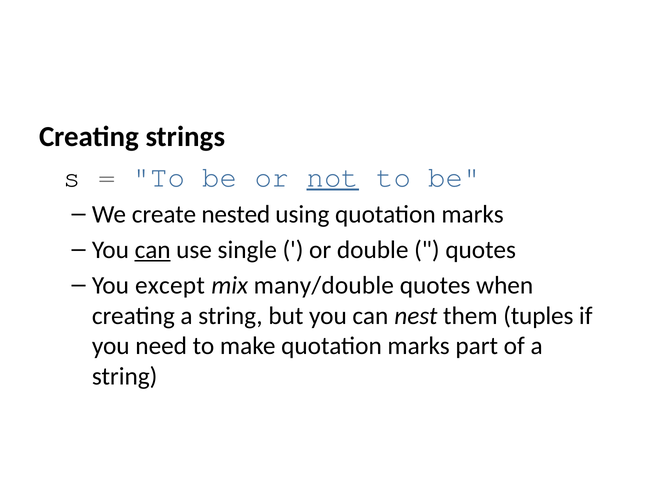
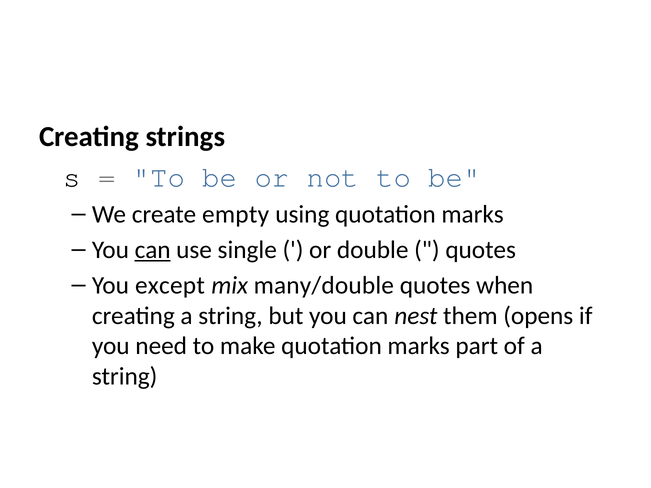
not underline: present -> none (333, 177)
nested: nested -> empty (236, 214)
tuples: tuples -> opens (538, 316)
